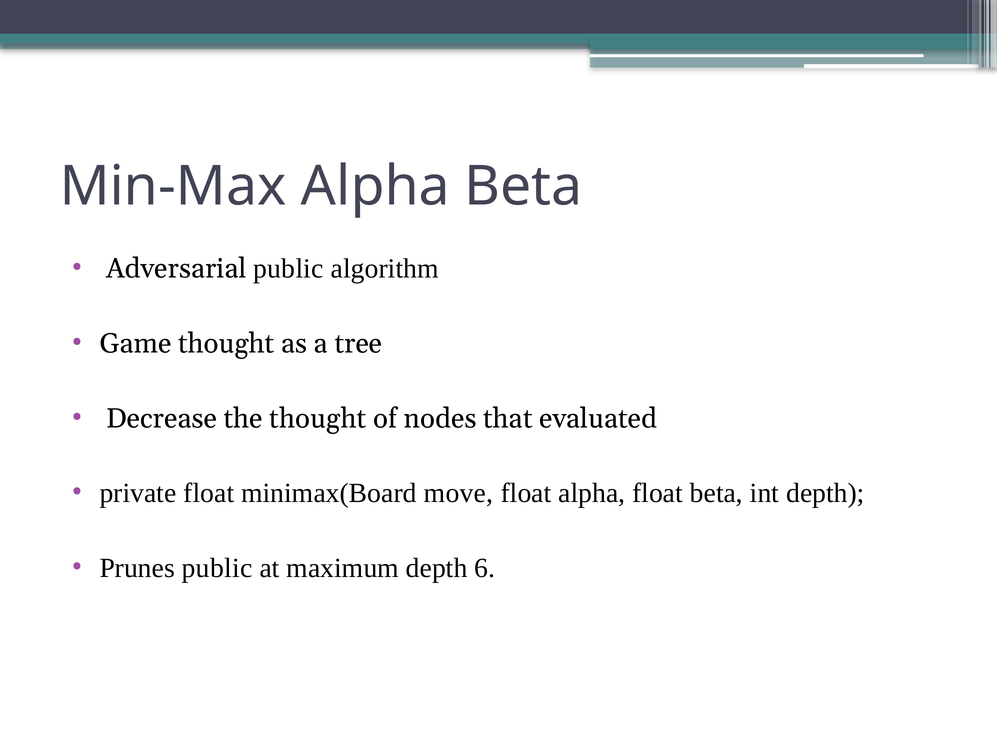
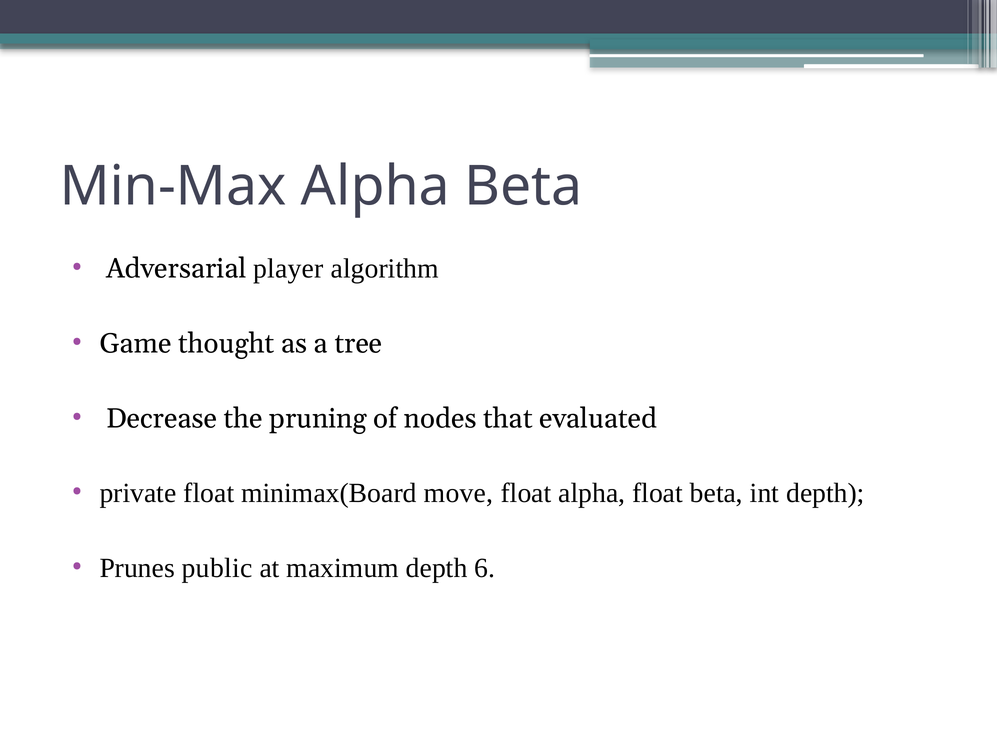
Adversarial public: public -> player (288, 269)
the thought: thought -> pruning (318, 418)
